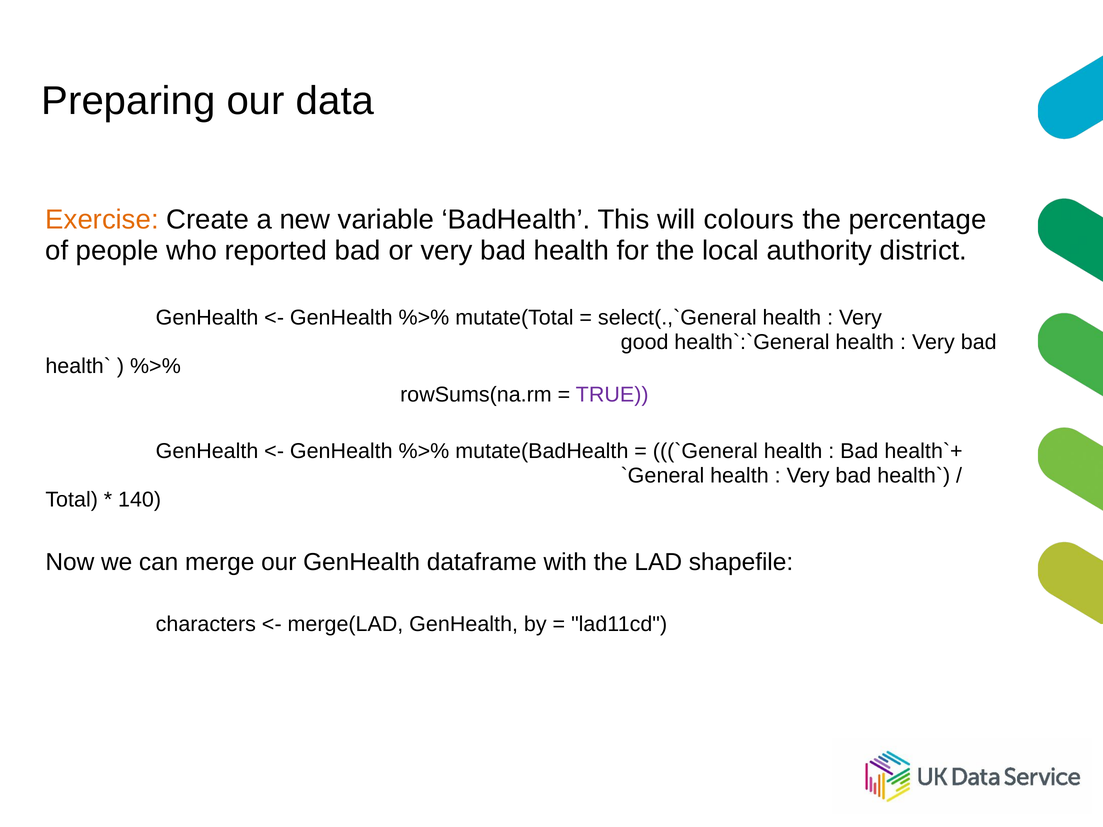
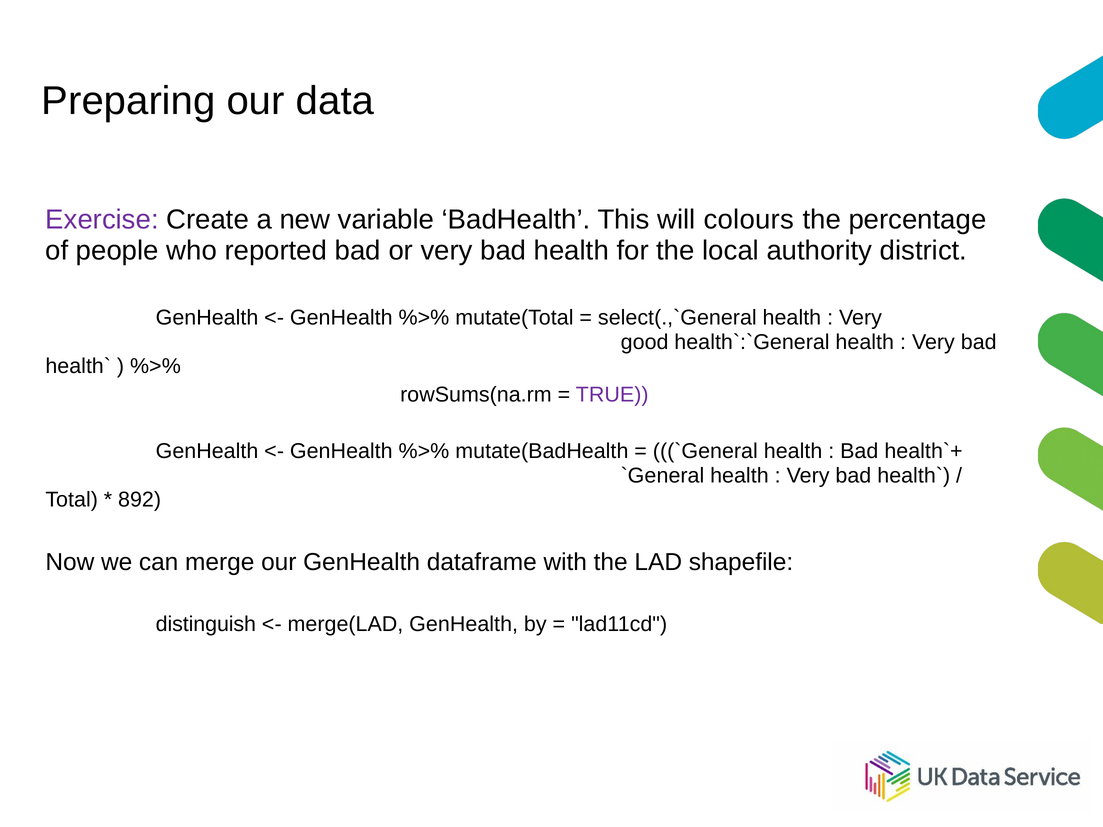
Exercise colour: orange -> purple (102, 220)
140: 140 -> 892 (140, 500)
characters: characters -> distinguish (206, 624)
